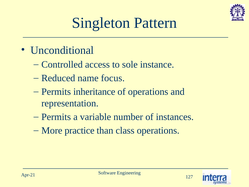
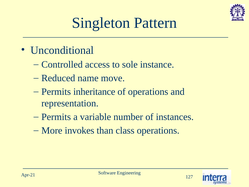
focus: focus -> move (113, 78)
practice: practice -> invokes (80, 130)
